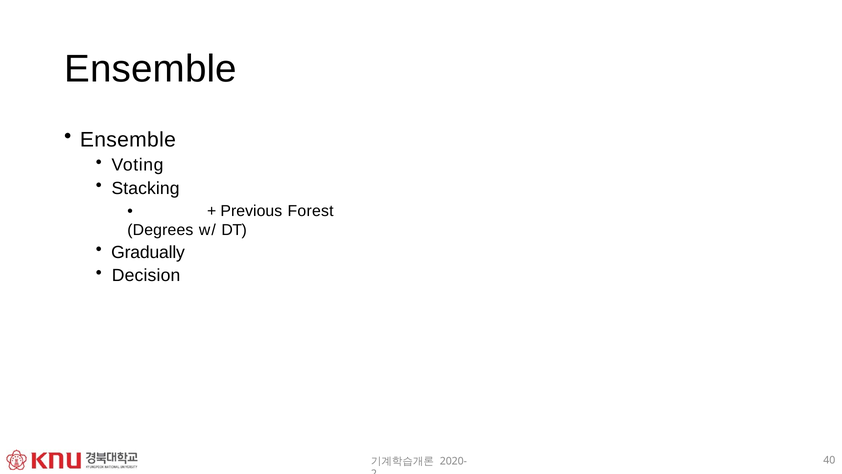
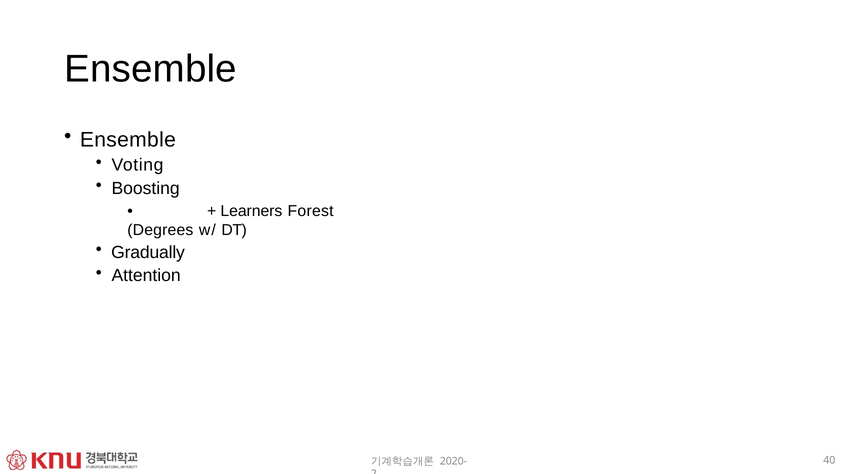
Stacking: Stacking -> Boosting (146, 188)
Previous: Previous -> Learners (251, 211)
Decision: Decision -> Attention (146, 275)
